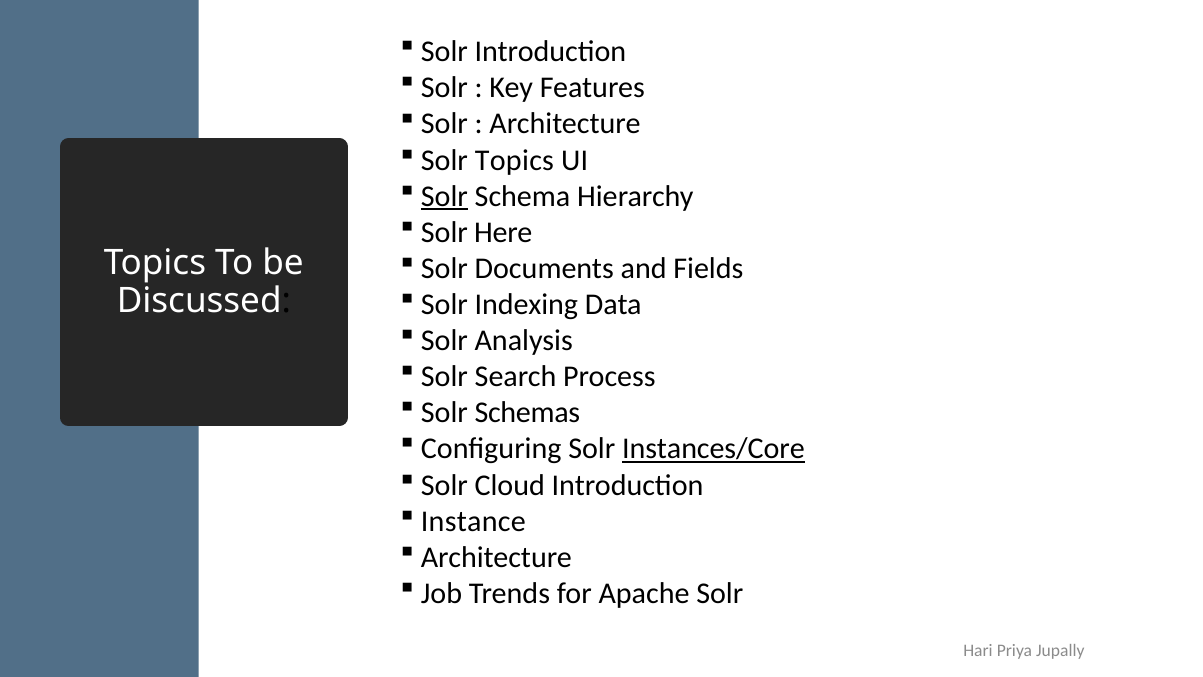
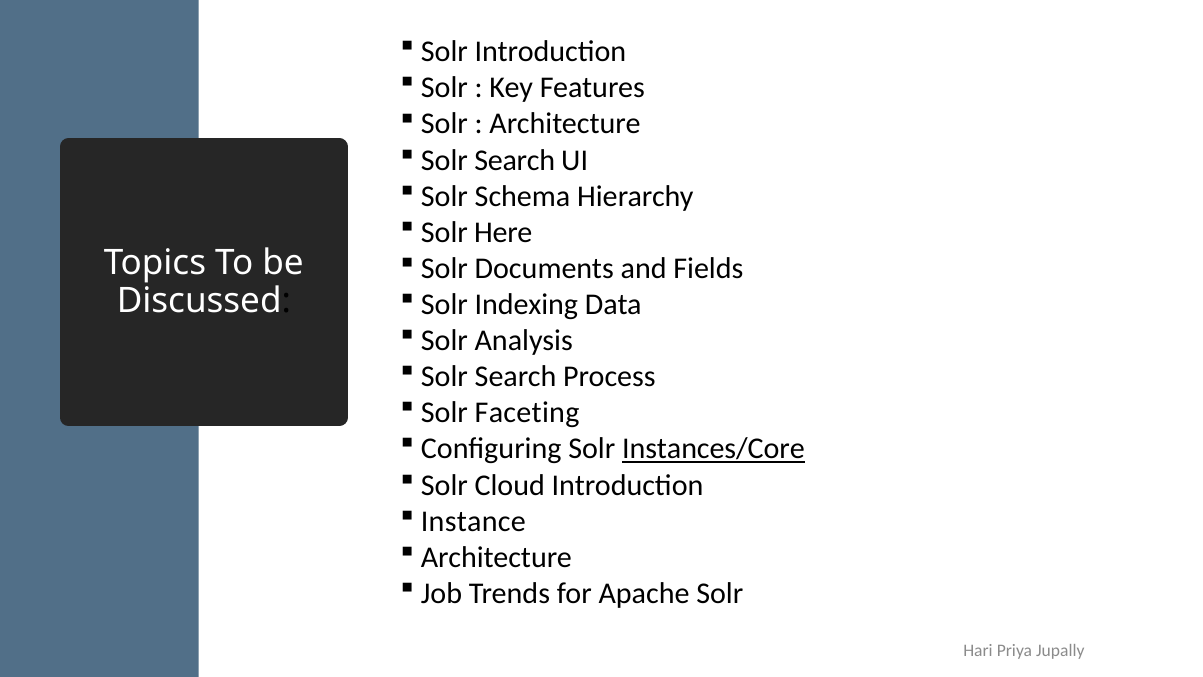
Topics: Topics -> Search (515, 160)
Solr underline: present -> none (444, 196)
Schemas: Schemas -> Faceting (527, 413)
